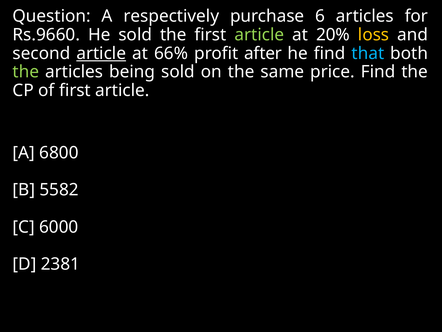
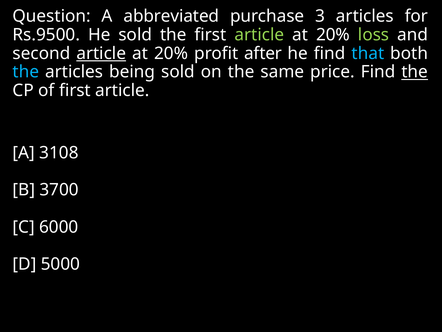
respectively: respectively -> abbreviated (171, 16)
6: 6 -> 3 (320, 16)
Rs.9660: Rs.9660 -> Rs.9500 (46, 35)
loss colour: yellow -> light green (374, 35)
66%: 66% -> 20% (171, 53)
the colour: light green -> light blue (26, 72)
the underline: none -> present (415, 72)
6800: 6800 -> 3108 (59, 153)
5582: 5582 -> 3700 (59, 190)
2381: 2381 -> 5000 (60, 264)
